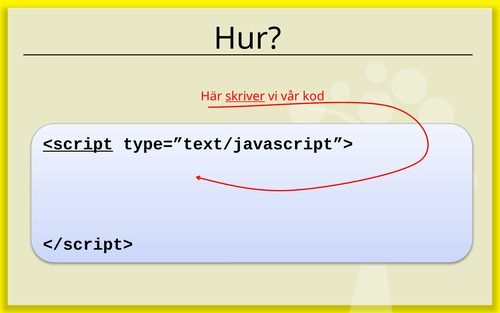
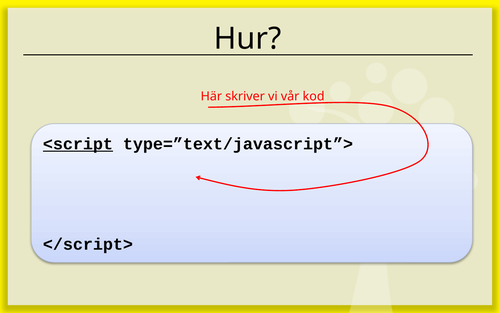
skriver underline: present -> none (245, 96)
